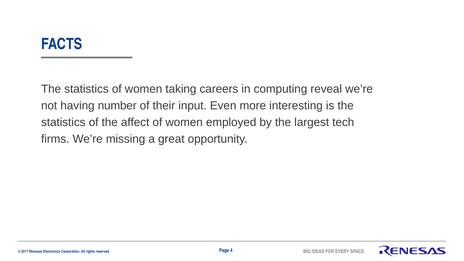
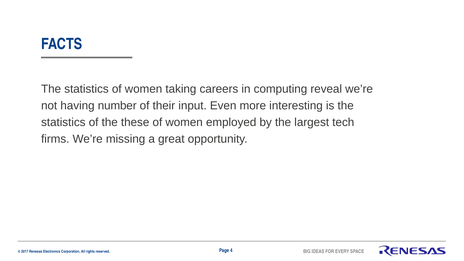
affect: affect -> these (135, 122)
